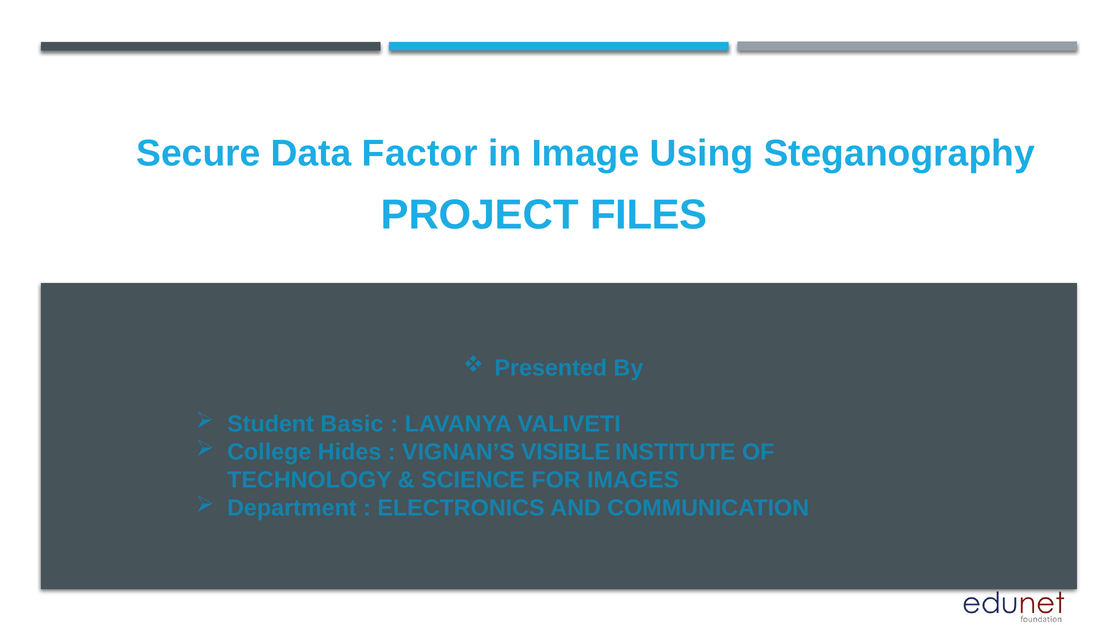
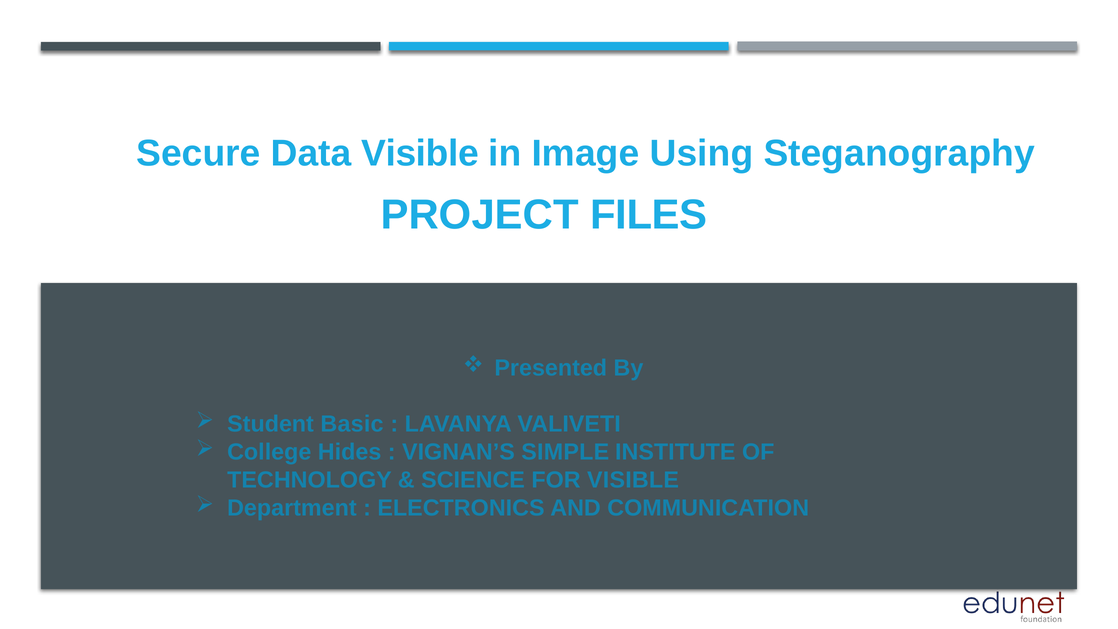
Data Factor: Factor -> Visible (420, 153)
VISIBLE: VISIBLE -> SIMPLE (565, 452)
FOR IMAGES: IMAGES -> VISIBLE (633, 480)
